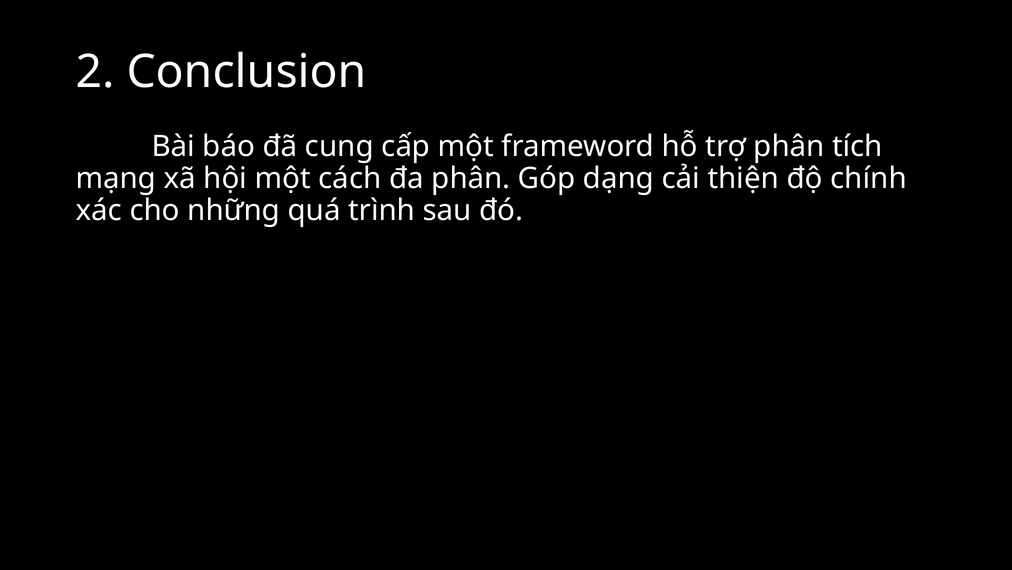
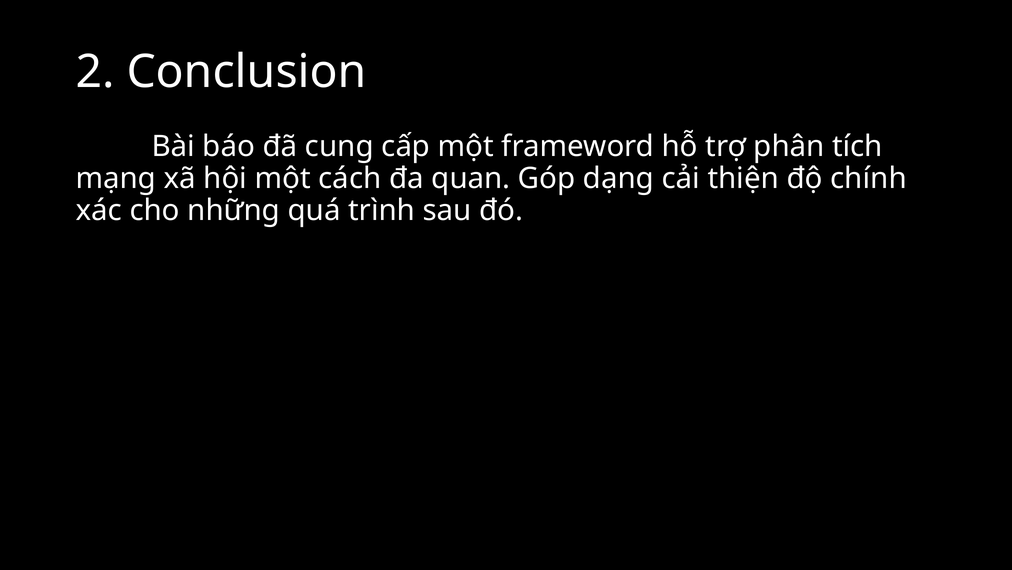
đa phân: phân -> quan (471, 178)
